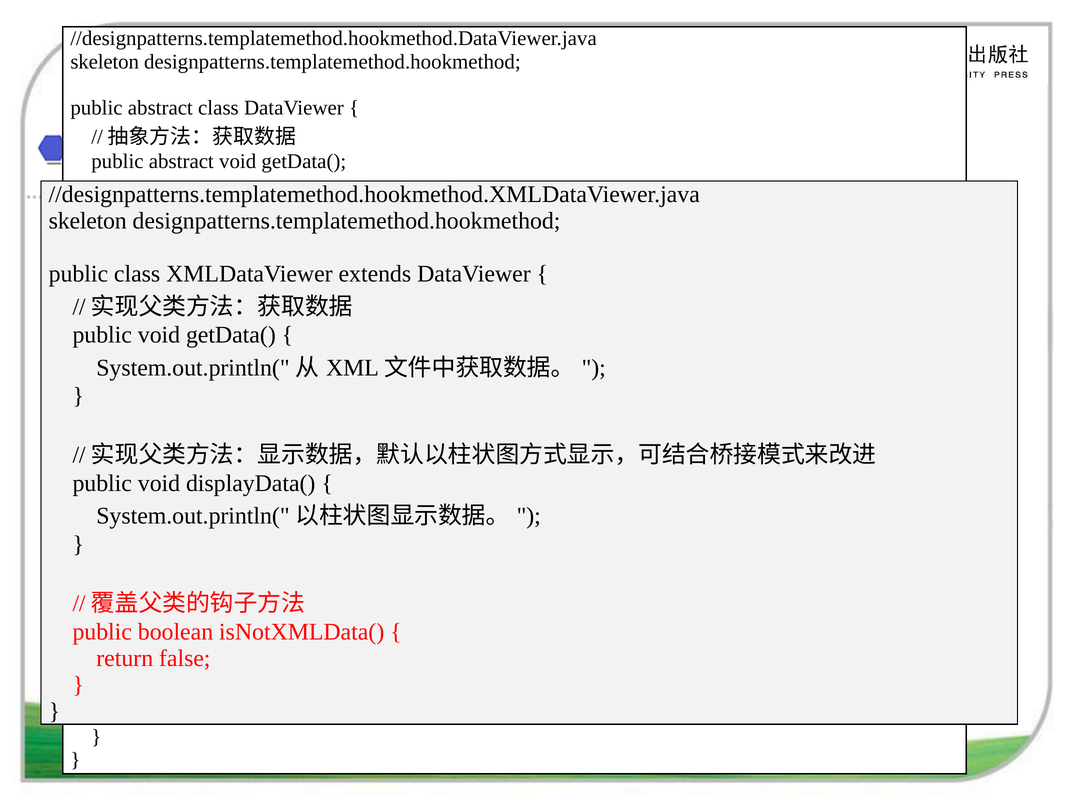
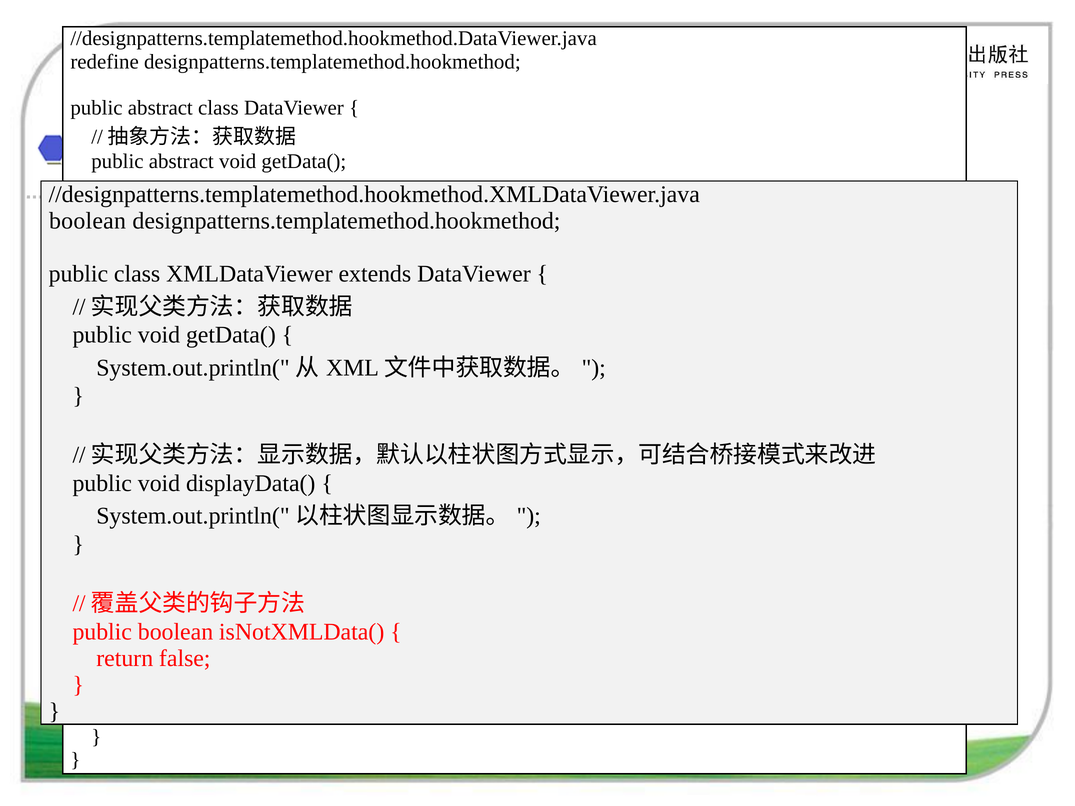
skeleton: skeleton -> redefine (105, 62)
skeleton: skeleton -> boolean (88, 221)
